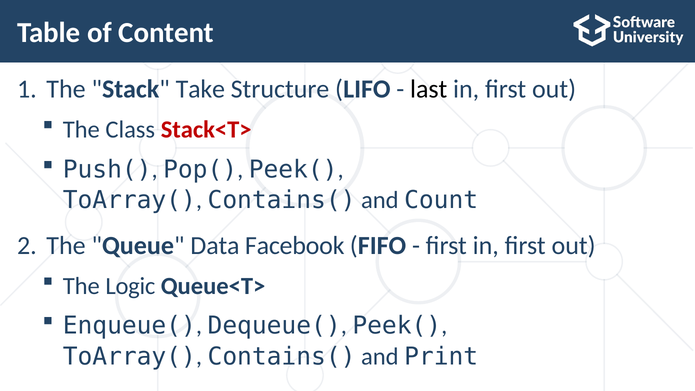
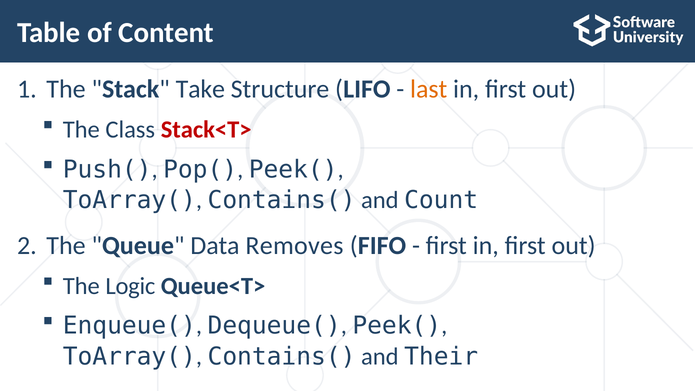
last colour: black -> orange (429, 89)
Facebook: Facebook -> Removes (294, 245)
Print: Print -> Their (441, 357)
